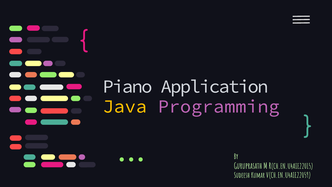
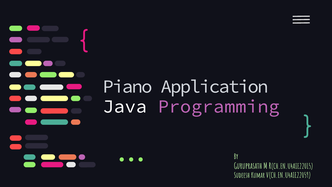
Java colour: yellow -> white (125, 106)
